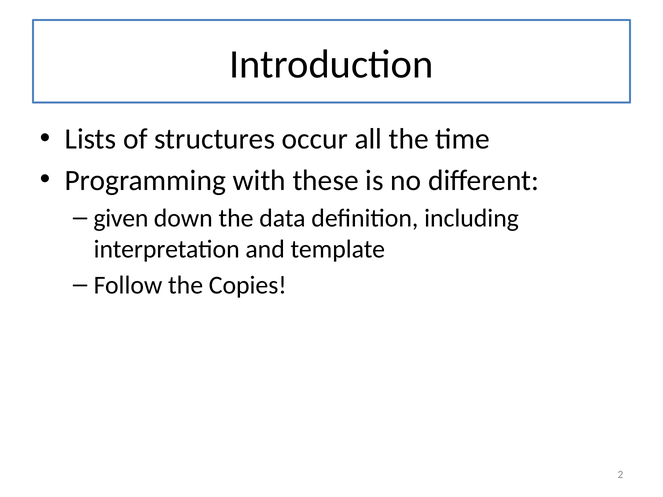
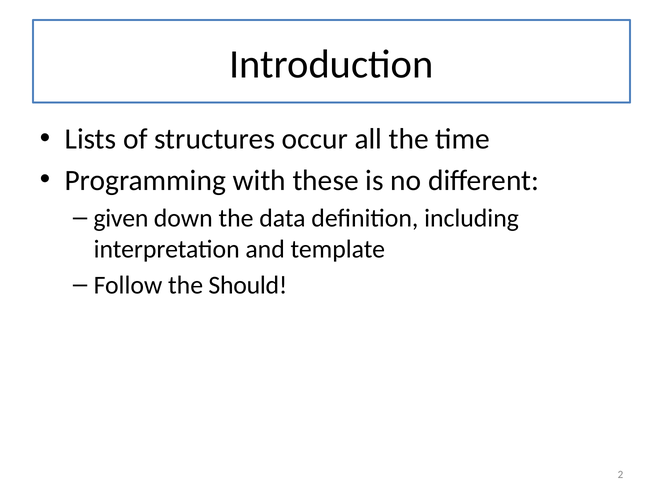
Copies: Copies -> Should (248, 285)
